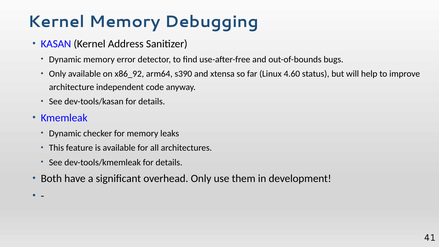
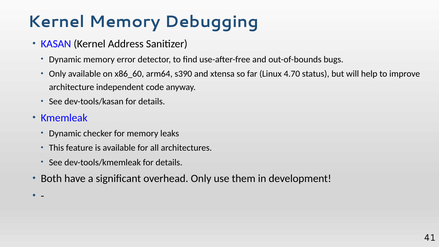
x86_92: x86_92 -> x86_60 (129, 74)
4.60: 4.60 -> 4.70 (292, 74)
